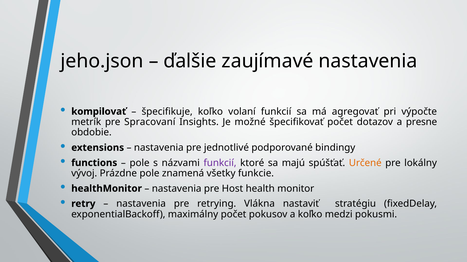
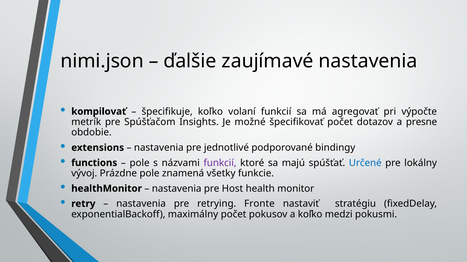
jeho.json: jeho.json -> nimi.json (102, 61)
Spracovaní: Spracovaní -> Spúšťačom (150, 122)
Určené colour: orange -> blue (365, 163)
Vlákna: Vlákna -> Fronte (259, 204)
